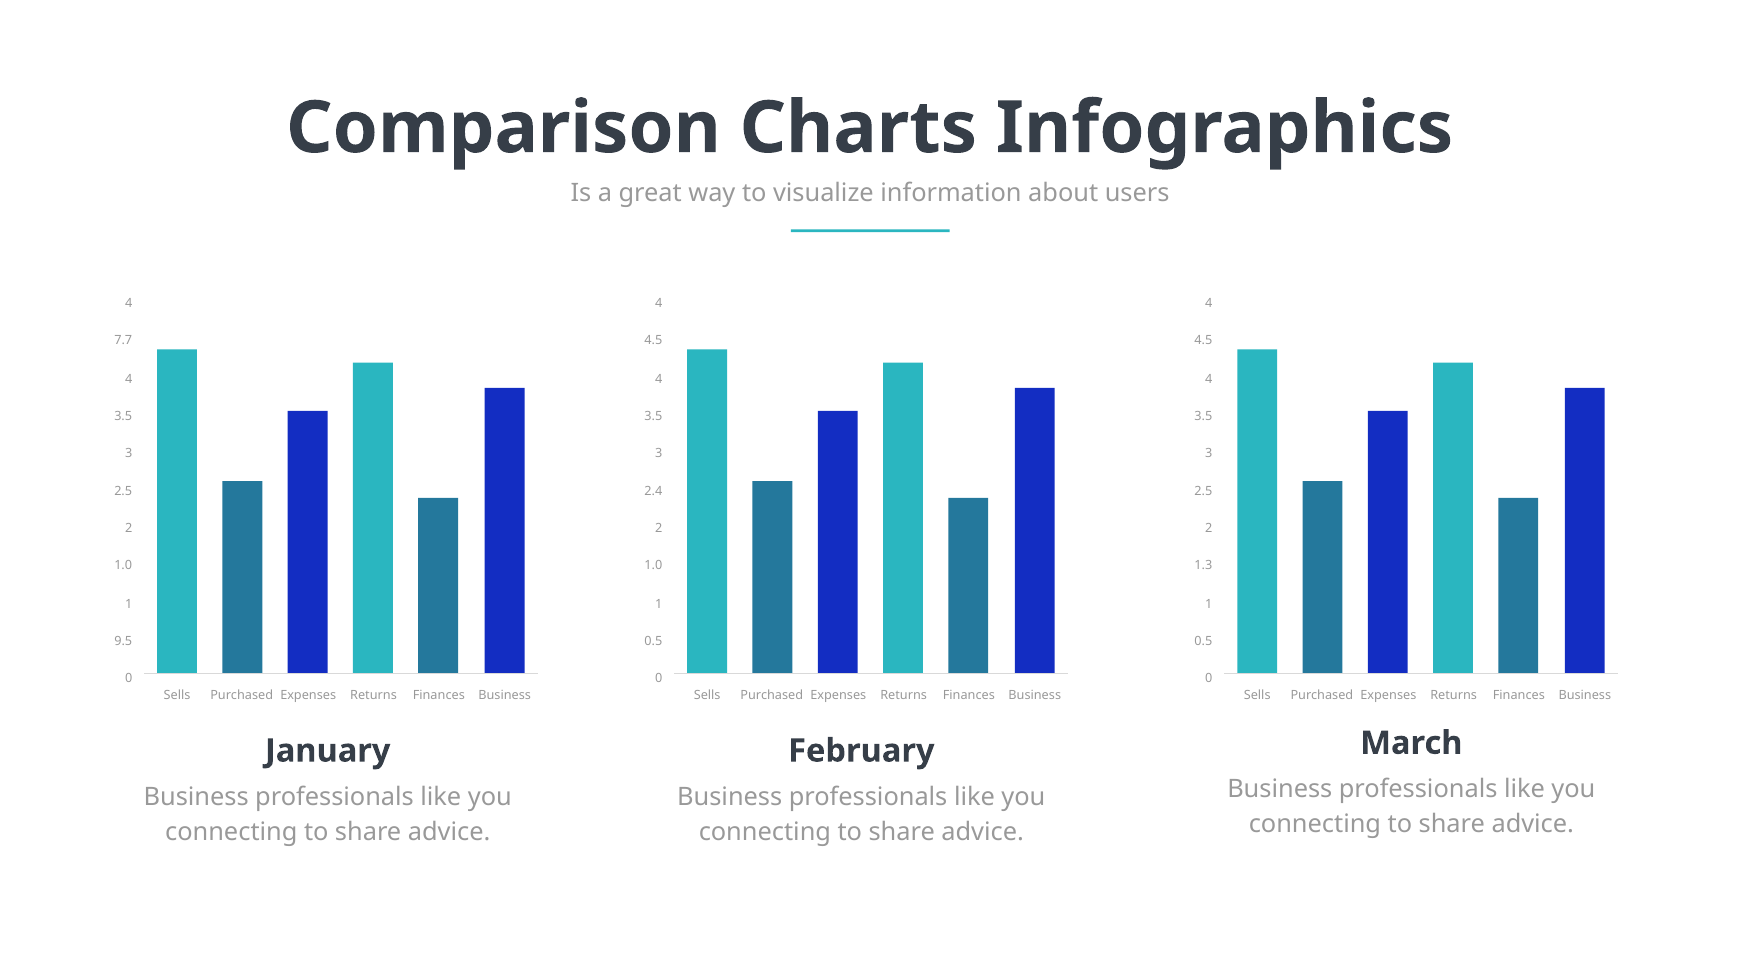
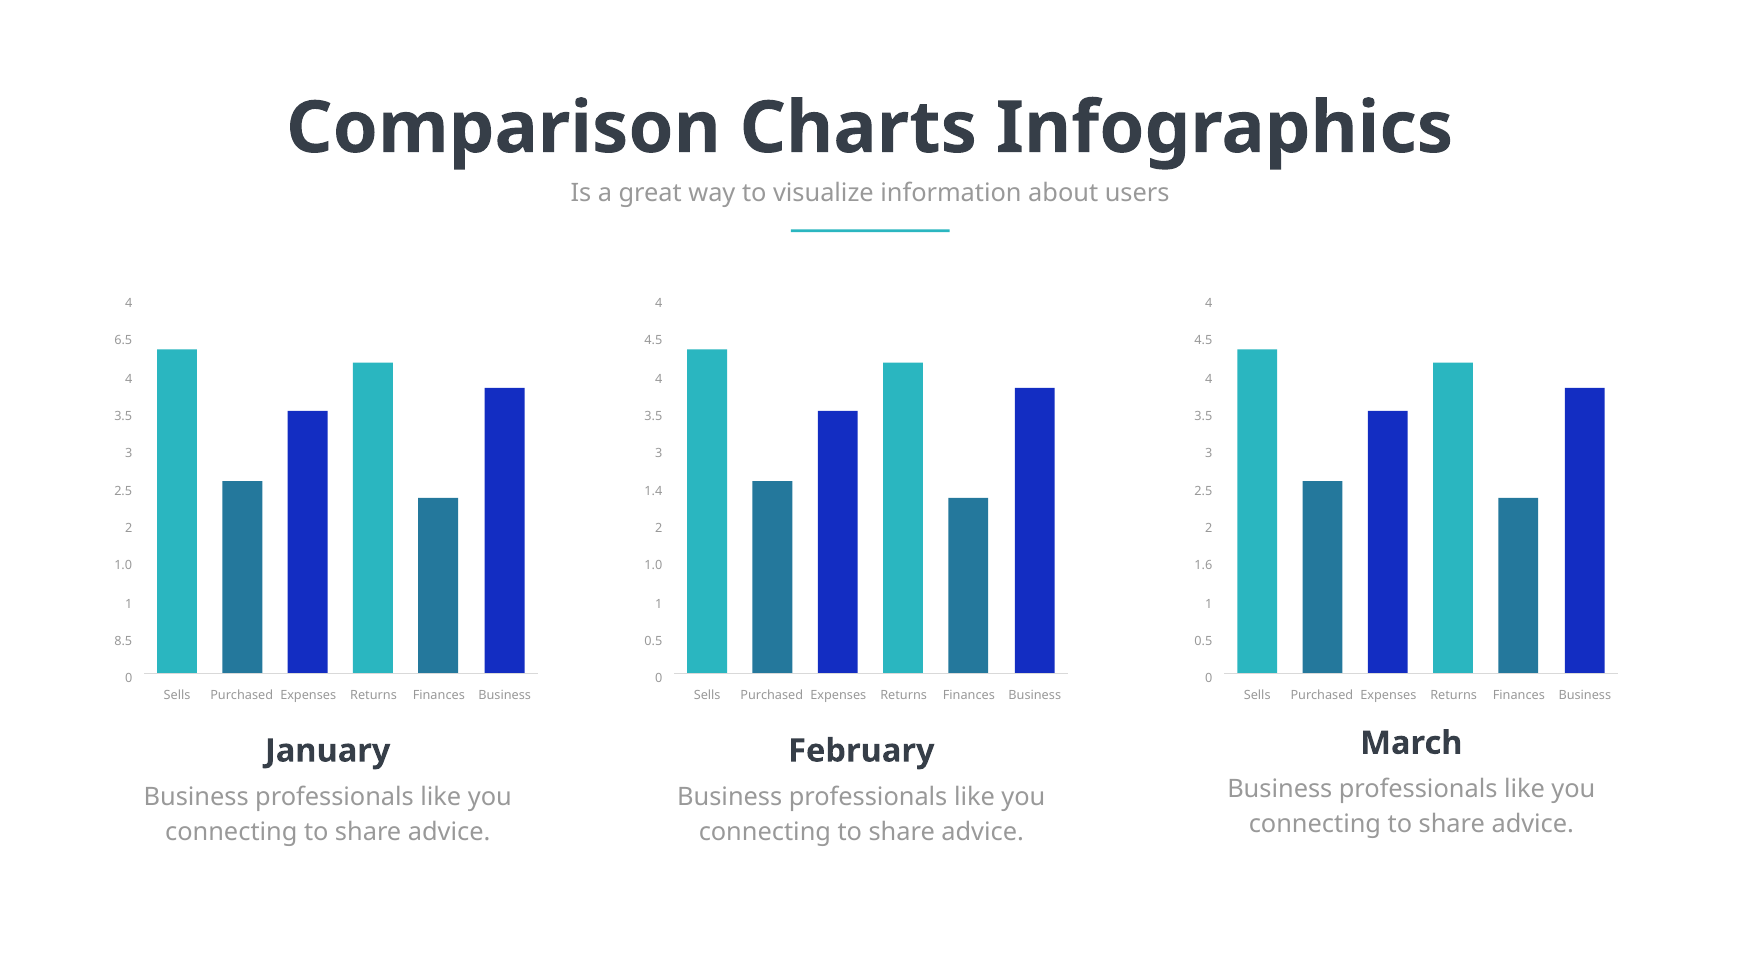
7.7: 7.7 -> 6.5 (123, 341)
2.4: 2.4 -> 1.4 (653, 492)
1.3: 1.3 -> 1.6 (1203, 566)
9.5: 9.5 -> 8.5 (123, 641)
